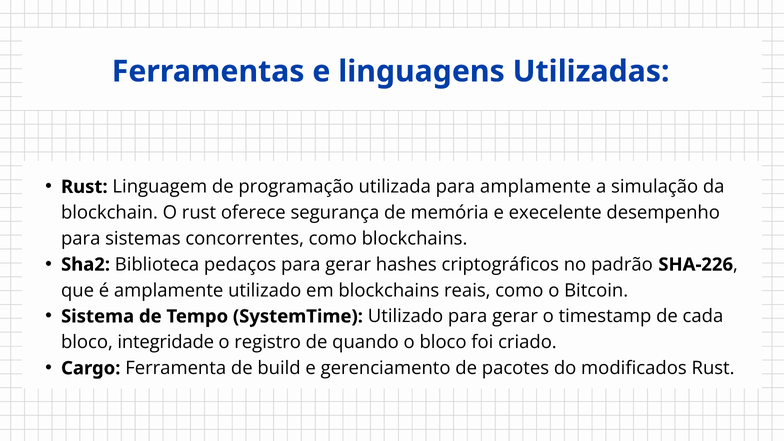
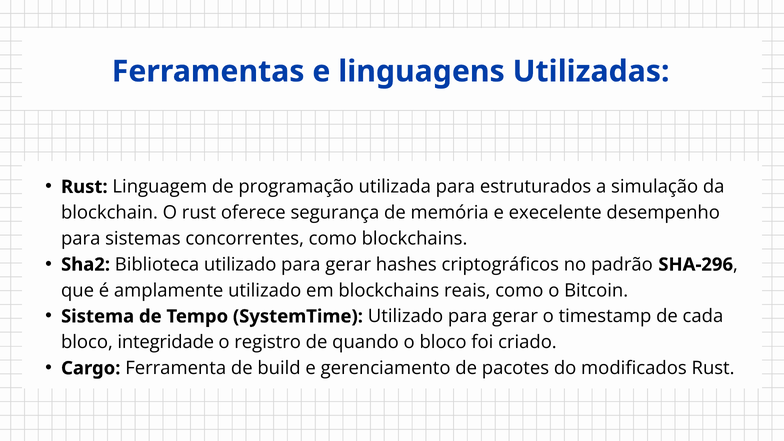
para amplamente: amplamente -> estruturados (536, 187)
Biblioteca pedaços: pedaços -> utilizado (240, 265)
SHA-226: SHA-226 -> SHA-296 (696, 265)
